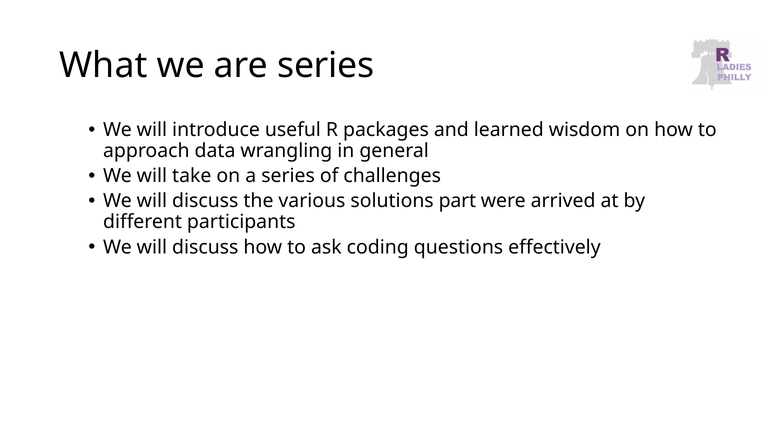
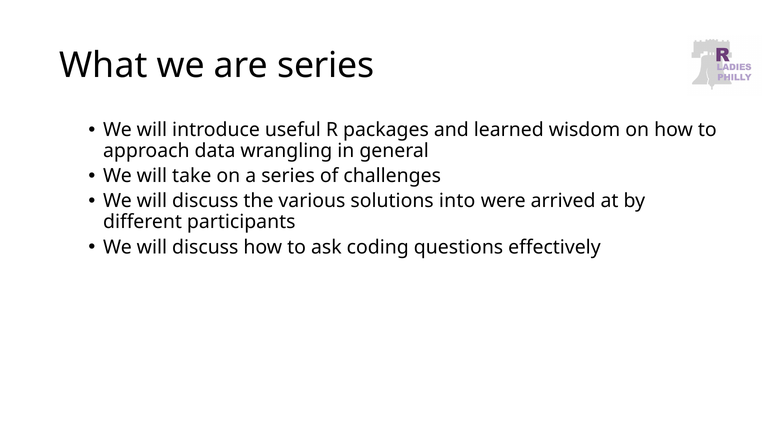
part: part -> into (457, 201)
